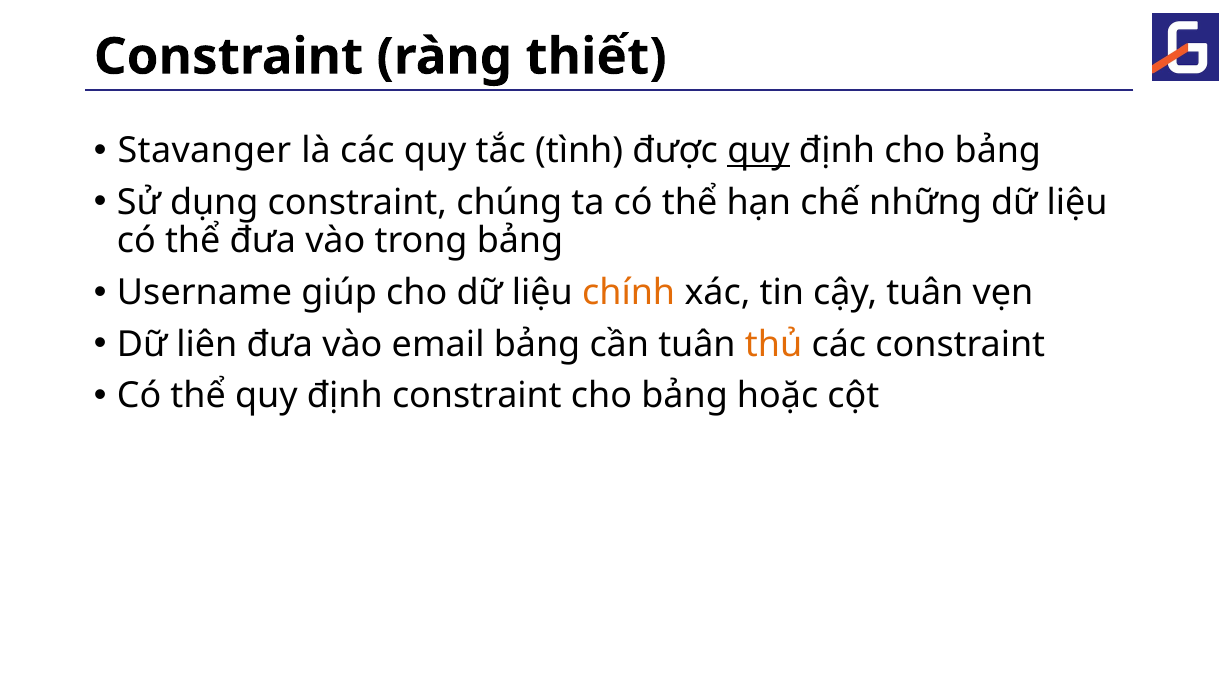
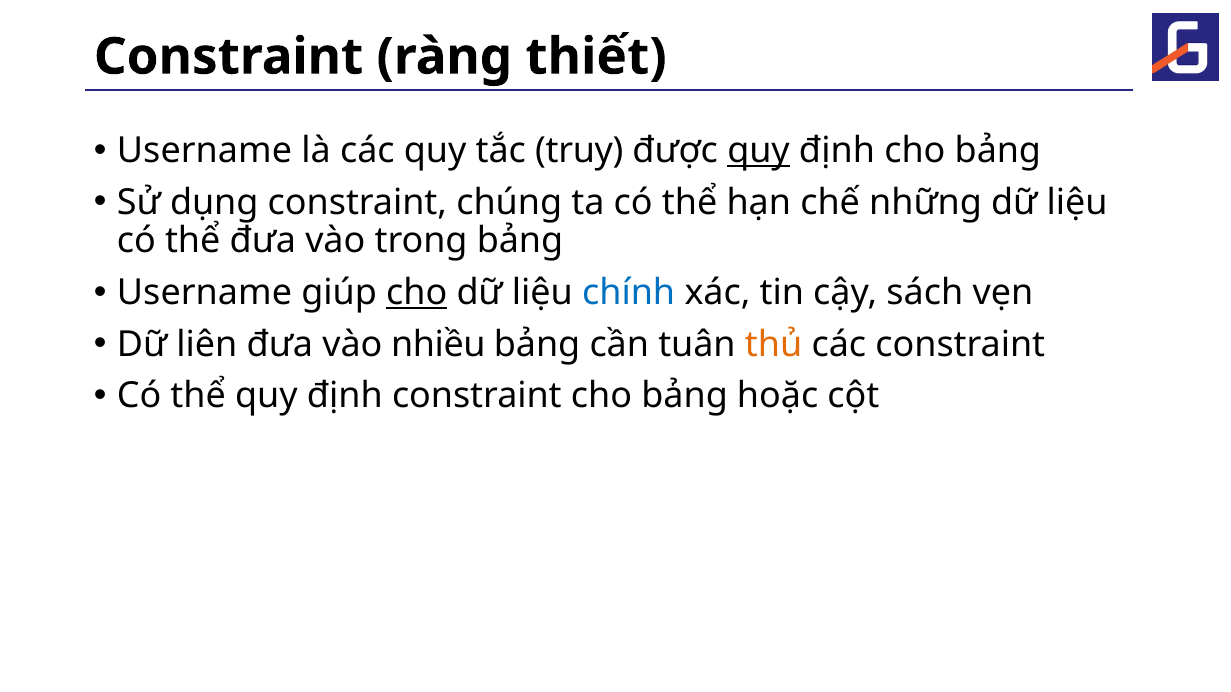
Stavanger: Stavanger -> Username (205, 151)
tình: tình -> truy (579, 151)
cho underline: none -> present (417, 293)
chính colour: orange -> blue (629, 293)
cậy tuân: tuân -> sách (925, 293)
email: email -> nhiều (438, 344)
